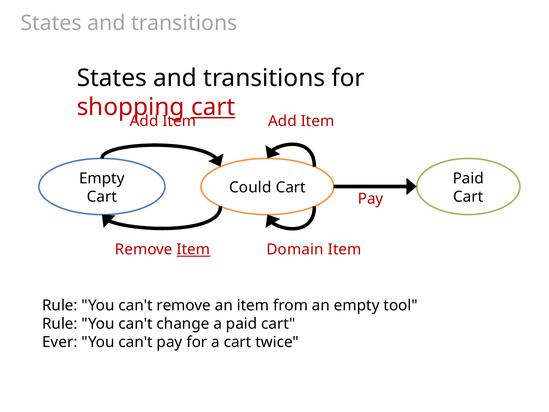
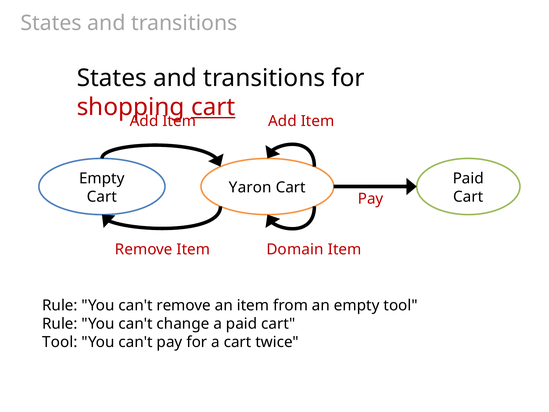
Could: Could -> Yaron (250, 187)
Item underline: present -> none (193, 249)
Ever: Ever -> Tool (60, 342)
